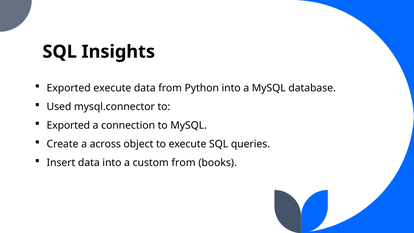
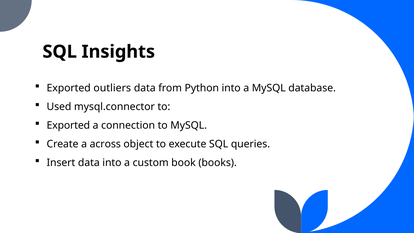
Exported execute: execute -> outliers (112, 88)
custom from: from -> book (184, 163)
